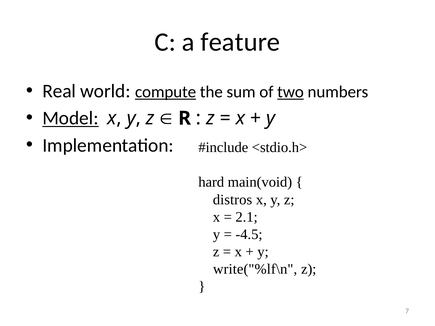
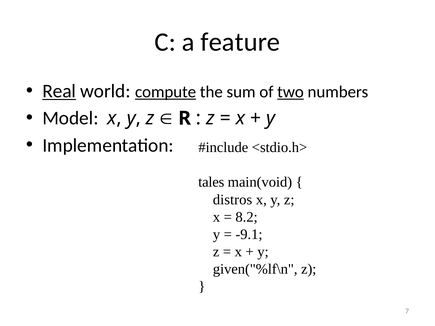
Real underline: none -> present (59, 91)
Model underline: present -> none (70, 118)
hard: hard -> tales (211, 182)
2.1: 2.1 -> 8.2 (247, 217)
-4.5: -4.5 -> -9.1 (249, 235)
write("%lf\n: write("%lf\n -> given("%lf\n (255, 269)
